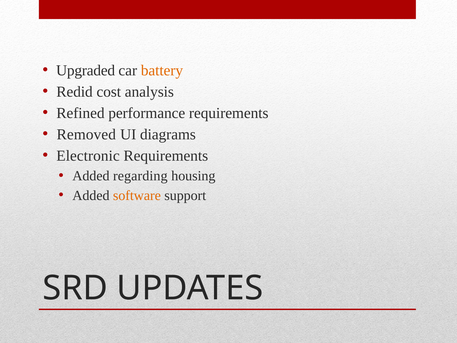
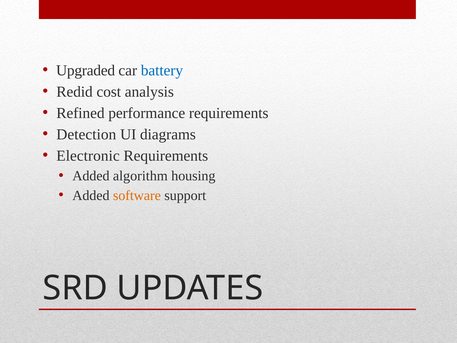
battery colour: orange -> blue (162, 70)
Removed: Removed -> Detection (86, 134)
regarding: regarding -> algorithm (140, 176)
